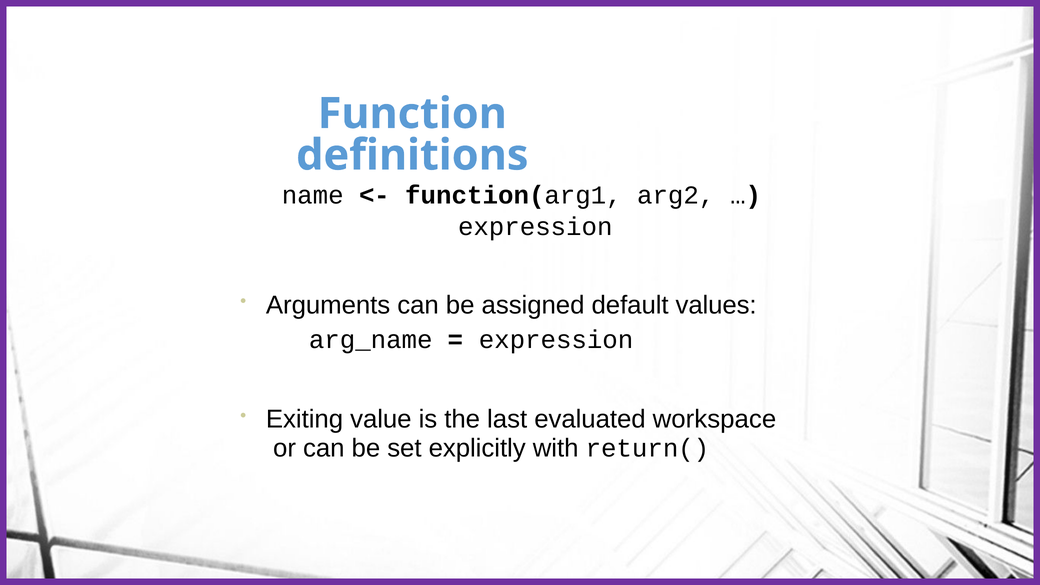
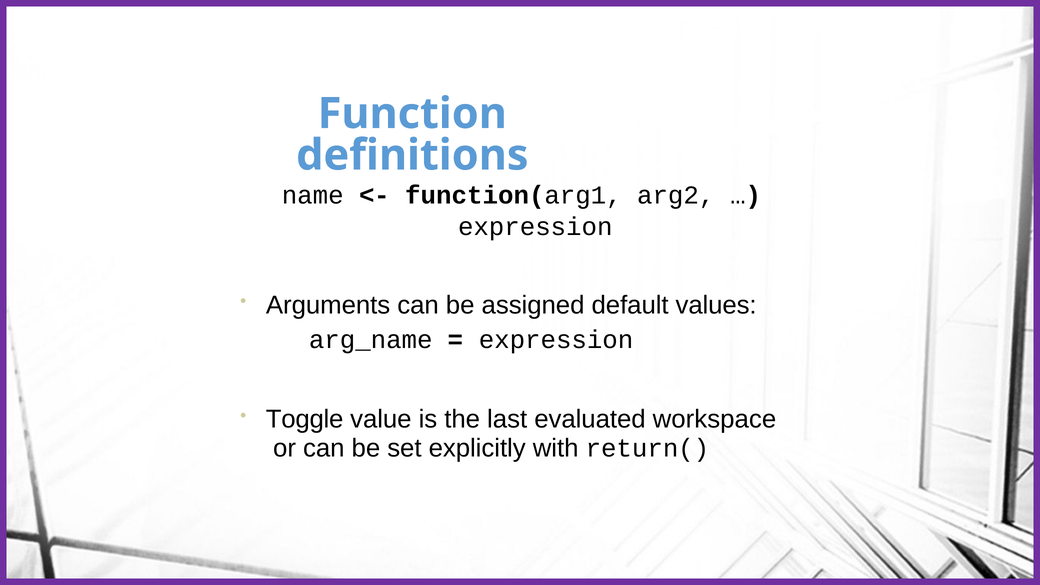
Exiting: Exiting -> Toggle (305, 419)
